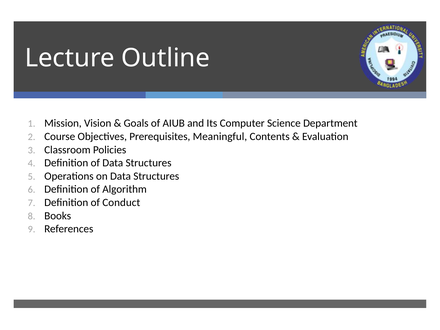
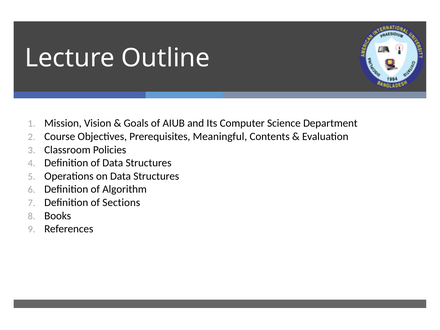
Conduct: Conduct -> Sections (121, 203)
